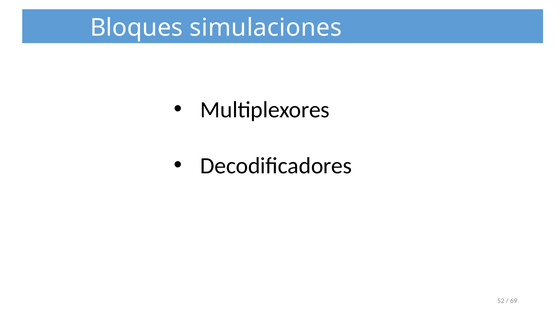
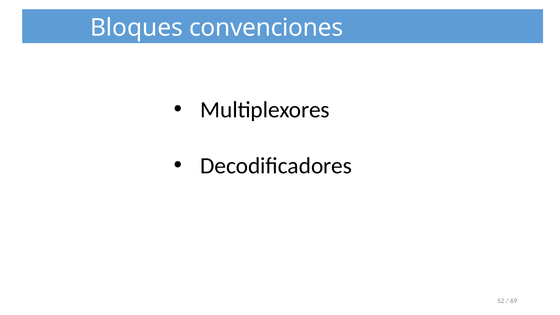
simulaciones: simulaciones -> convenciones (266, 28)
